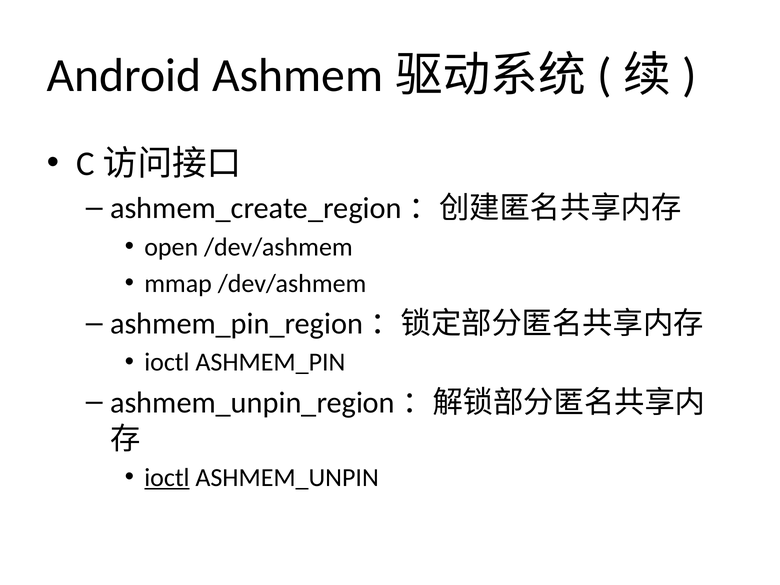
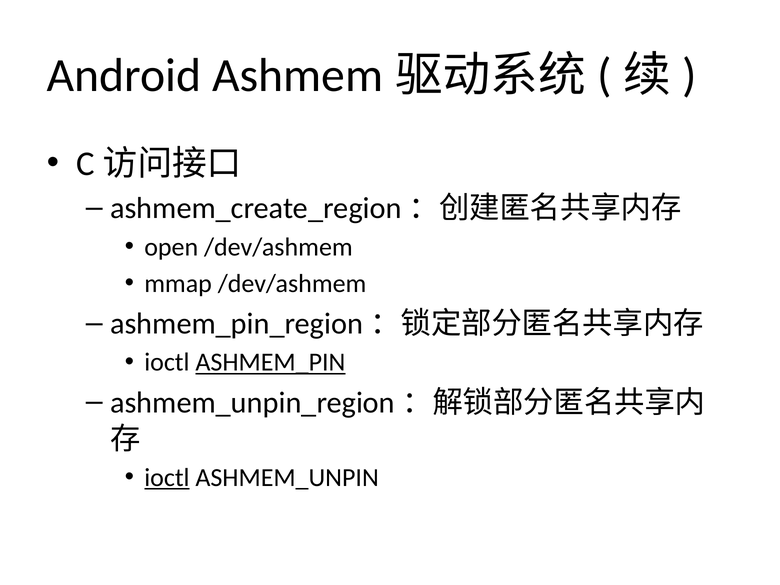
ASHMEM_PIN underline: none -> present (270, 362)
